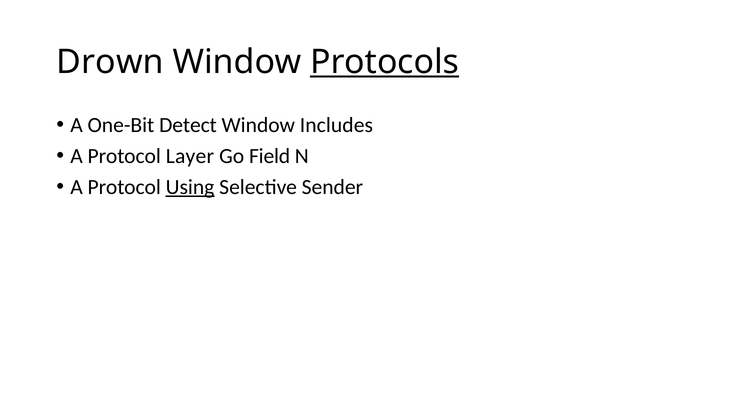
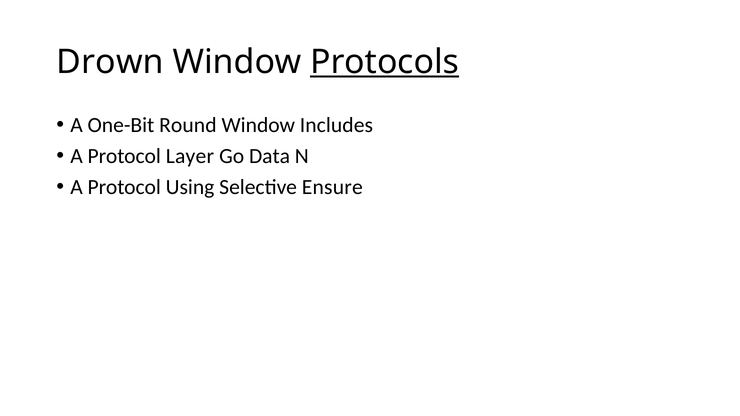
Detect: Detect -> Round (188, 125)
Field: Field -> Data (270, 156)
Using underline: present -> none (190, 187)
Sender: Sender -> Ensure (332, 187)
